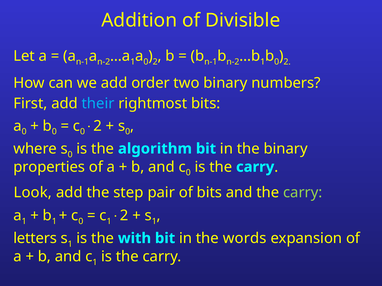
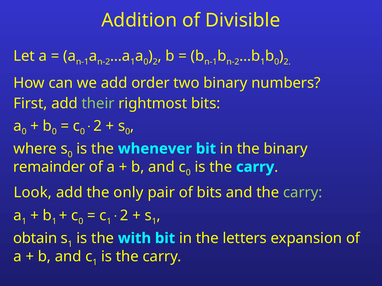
their colour: light blue -> light green (98, 104)
algorithm: algorithm -> whenever (155, 149)
properties: properties -> remainder (49, 167)
step: step -> only (128, 193)
letters: letters -> obtain (35, 239)
words: words -> letters (245, 239)
